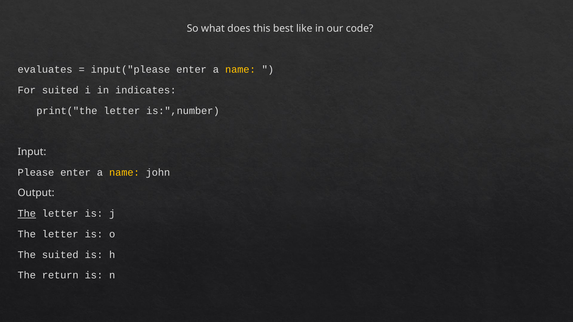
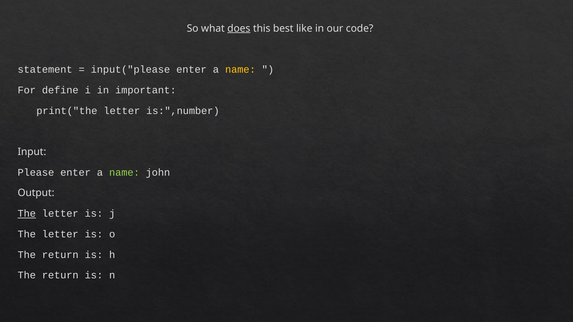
does underline: none -> present (239, 28)
evaluates: evaluates -> statement (45, 70)
For suited: suited -> define (60, 90)
indicates: indicates -> important (146, 90)
name colour: yellow -> light green (124, 173)
suited: suited -> return (60, 255)
